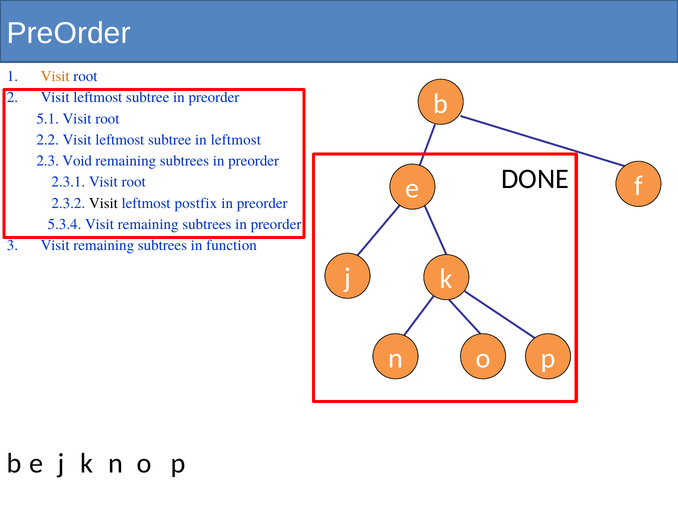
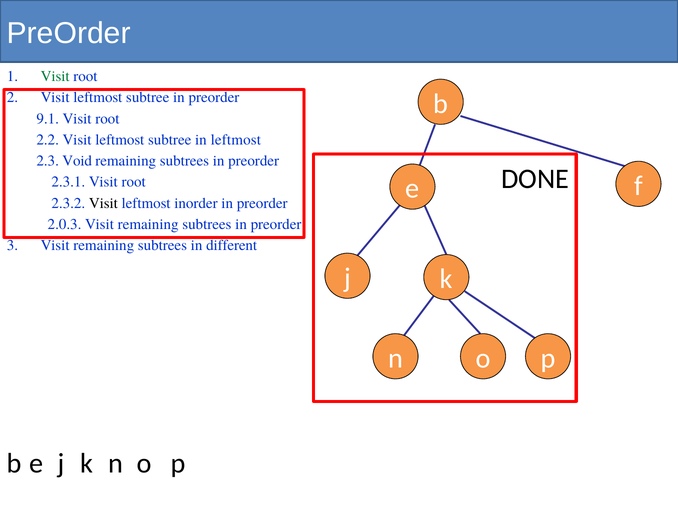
Visit colour: orange -> green (55, 76)
5.1: 5.1 -> 9.1 (48, 119)
postfix: postfix -> inorder (196, 203)
5.3.4: 5.3.4 -> 2.0.3 (65, 224)
function: function -> different (232, 245)
